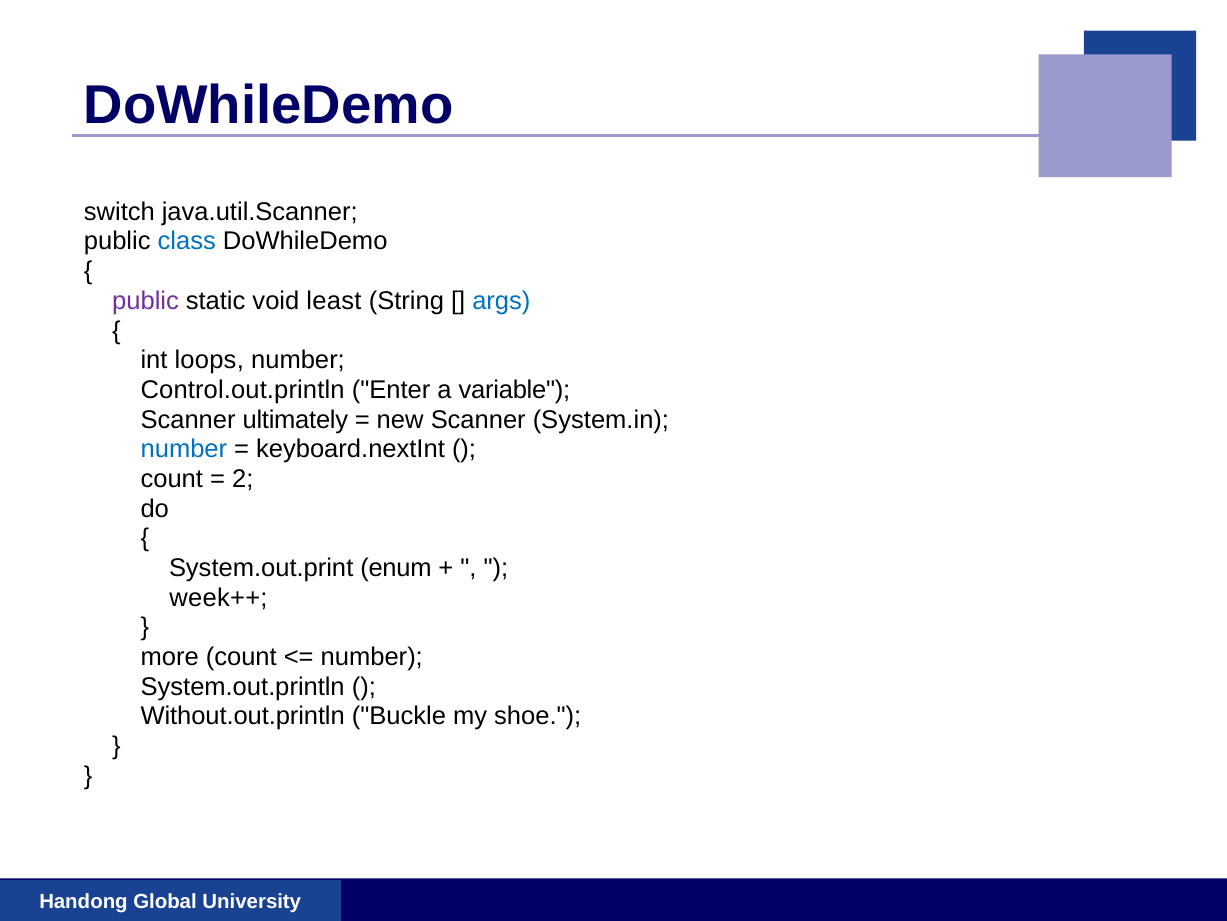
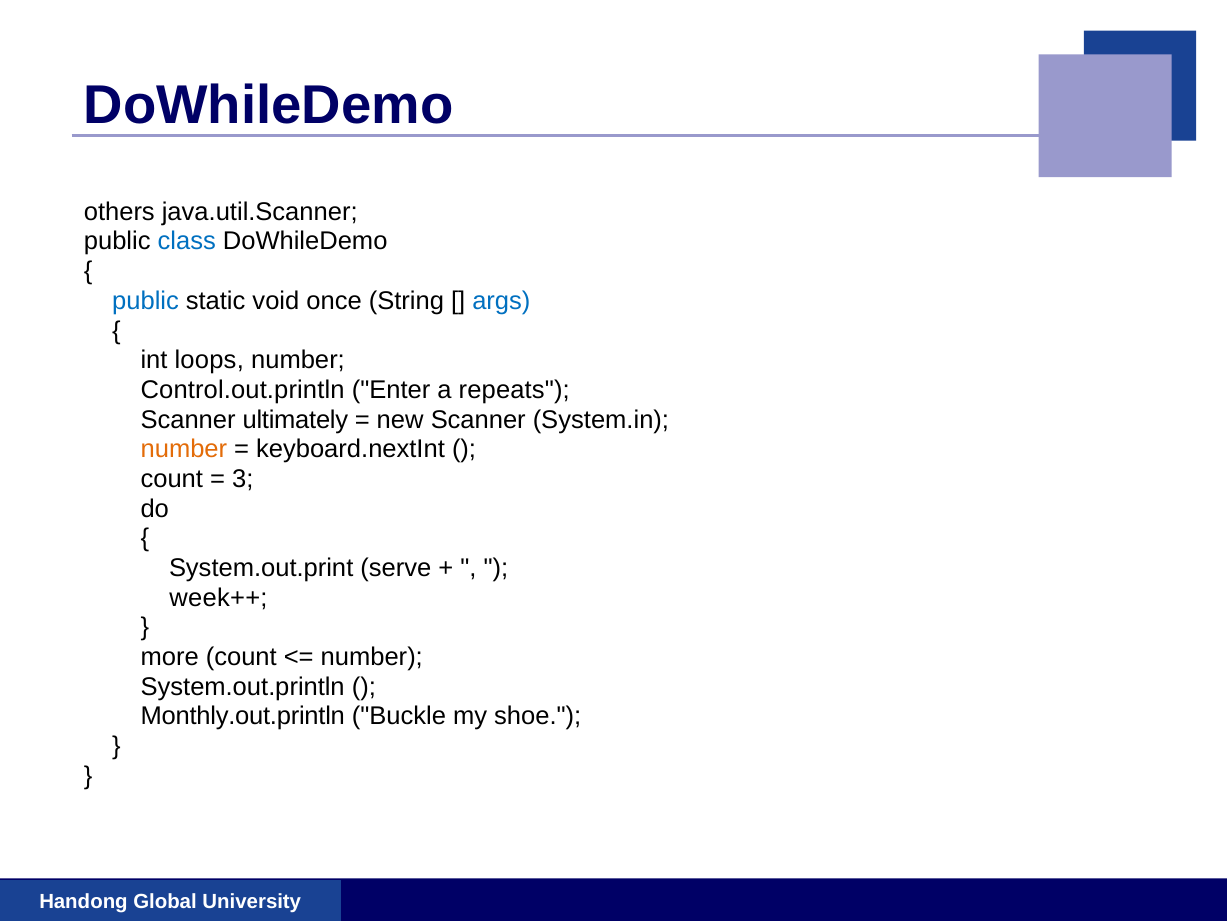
switch: switch -> others (119, 212)
public colour: purple -> blue (146, 301)
least: least -> once (334, 301)
variable: variable -> repeats (514, 390)
number colour: blue -> orange (184, 449)
2: 2 -> 3 (243, 479)
enum: enum -> serve (396, 568)
Without.out.println: Without.out.println -> Monthly.out.println (243, 716)
